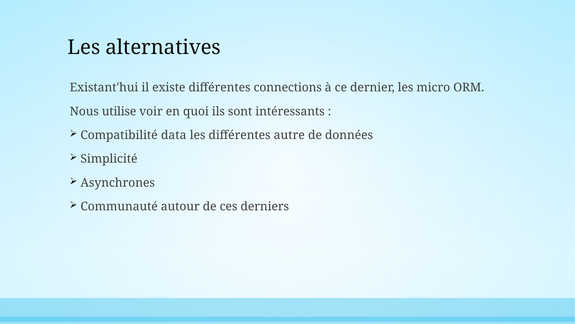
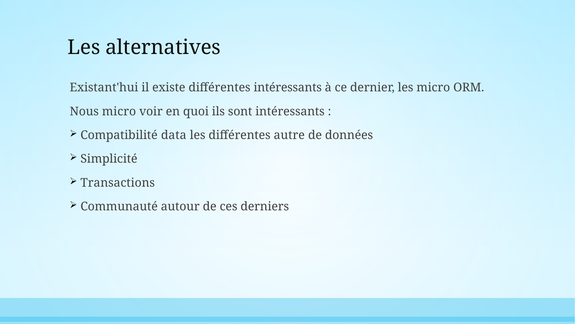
différentes connections: connections -> intéressants (288, 87)
Nous utilise: utilise -> micro (119, 111)
Asynchrones: Asynchrones -> Transactions (118, 182)
